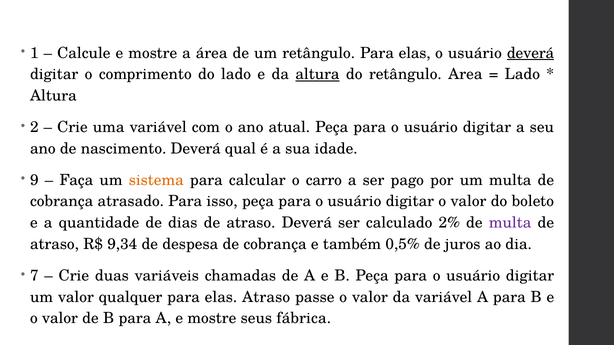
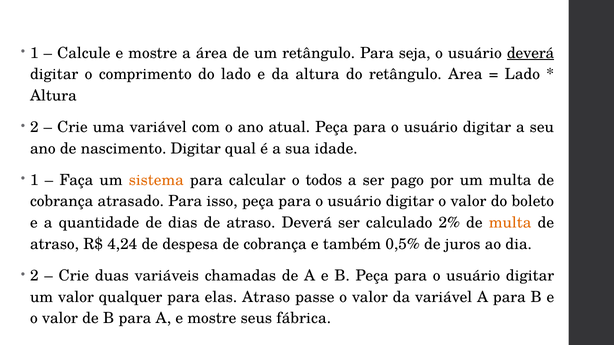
retângulo Para elas: elas -> seja (415, 53)
altura underline: present -> none (317, 74)
nascimento Deverá: Deverá -> Digitar (196, 149)
9: 9 -> 1 (34, 180)
carro: carro -> todos (324, 180)
multa colour: purple -> orange (510, 223)
9,34: 9,34 -> 4,24 (122, 244)
7: 7 -> 2 (34, 276)
